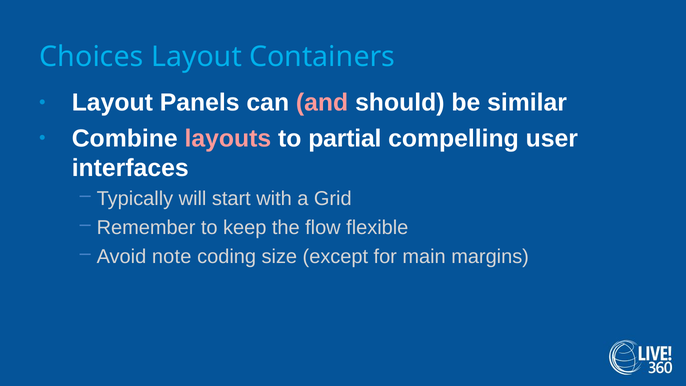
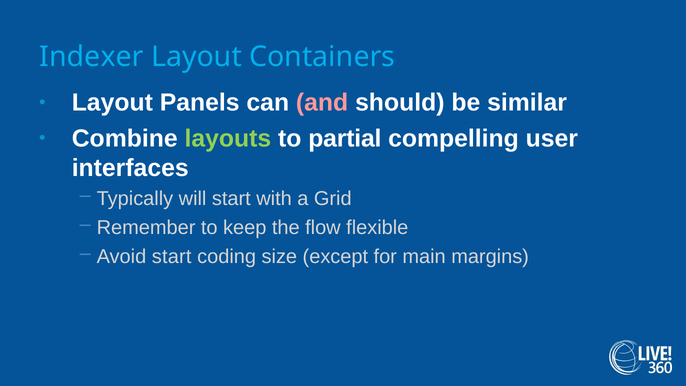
Choices: Choices -> Indexer (92, 57)
layouts colour: pink -> light green (228, 138)
Avoid note: note -> start (172, 256)
